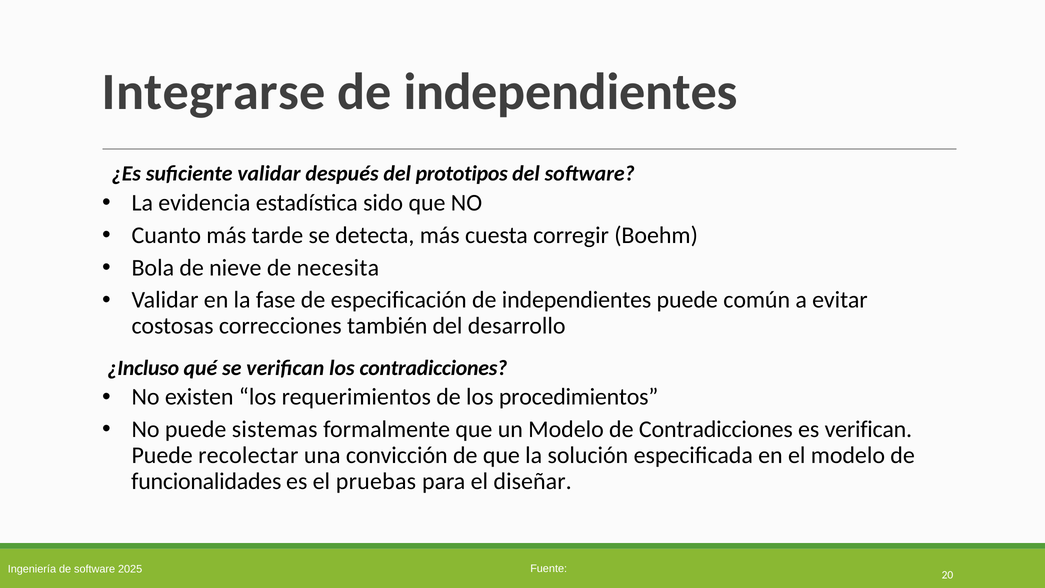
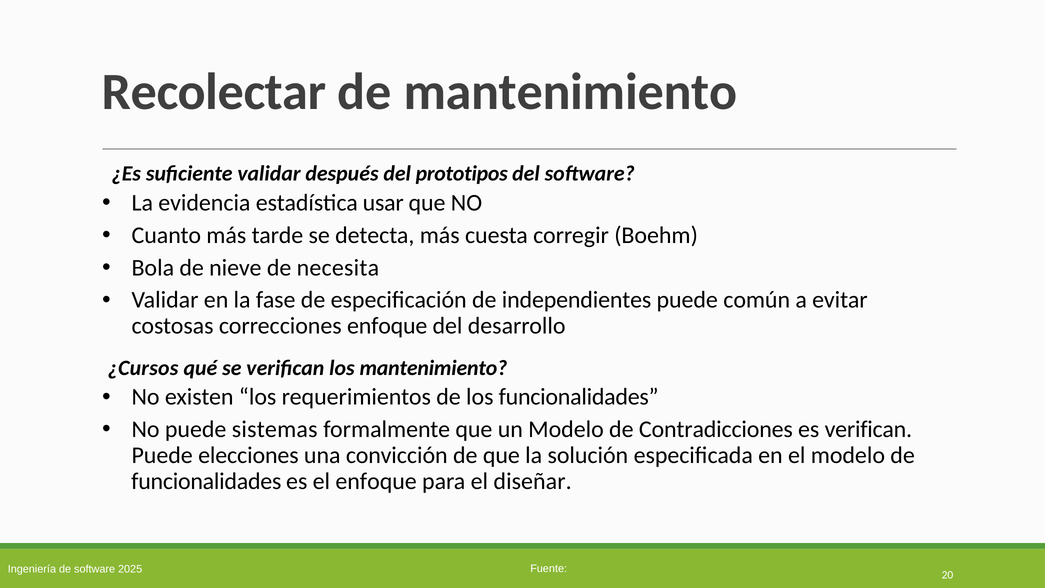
Integrarse: Integrarse -> Recolectar (214, 92)
independientes: independientes -> mantenimiento (570, 92)
sido: sido -> usar (383, 203)
correcciones también: también -> enfoque (387, 326)
¿Incluso: ¿Incluso -> ¿Cursos (143, 368)
los contradicciones: contradicciones -> mantenimiento (433, 368)
los procedimientos: procedimientos -> funcionalidades (579, 397)
recolectar: recolectar -> elecciones (248, 455)
el pruebas: pruebas -> enfoque (376, 481)
